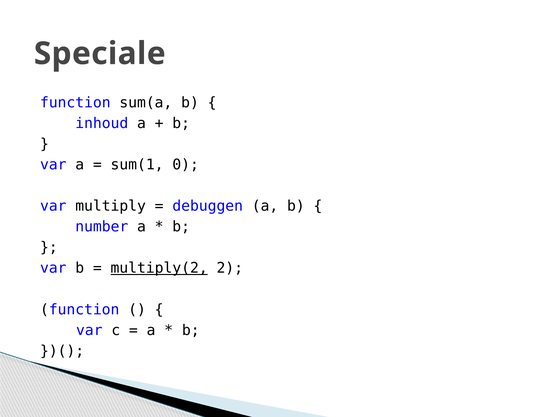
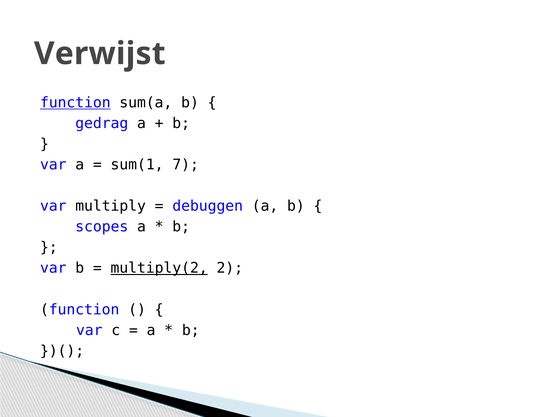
Speciale: Speciale -> Verwijst (100, 54)
function underline: none -> present (75, 103)
inhoud: inhoud -> gedrag (102, 124)
0: 0 -> 7 (186, 165)
number: number -> scopes (102, 227)
